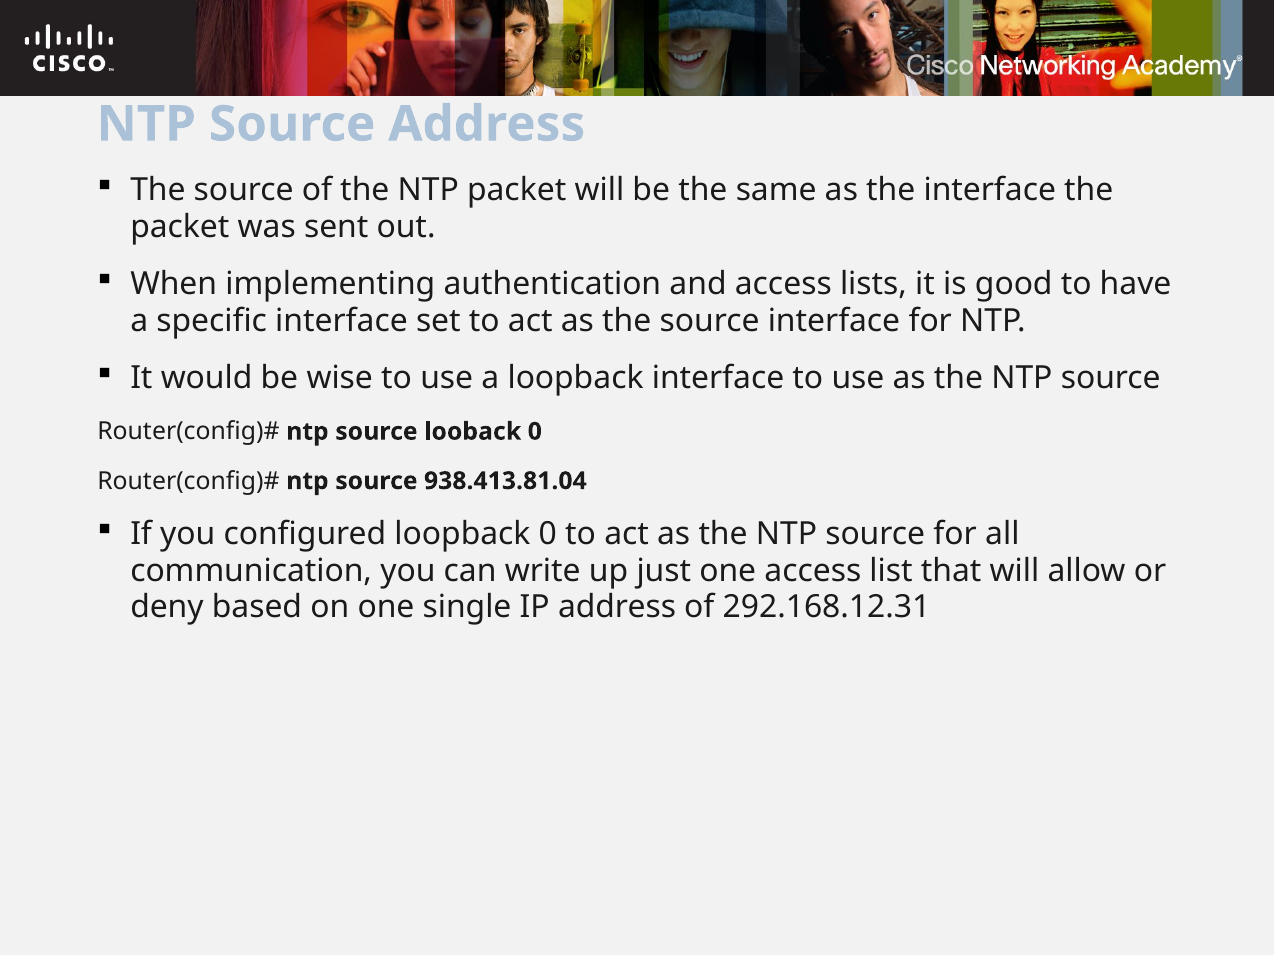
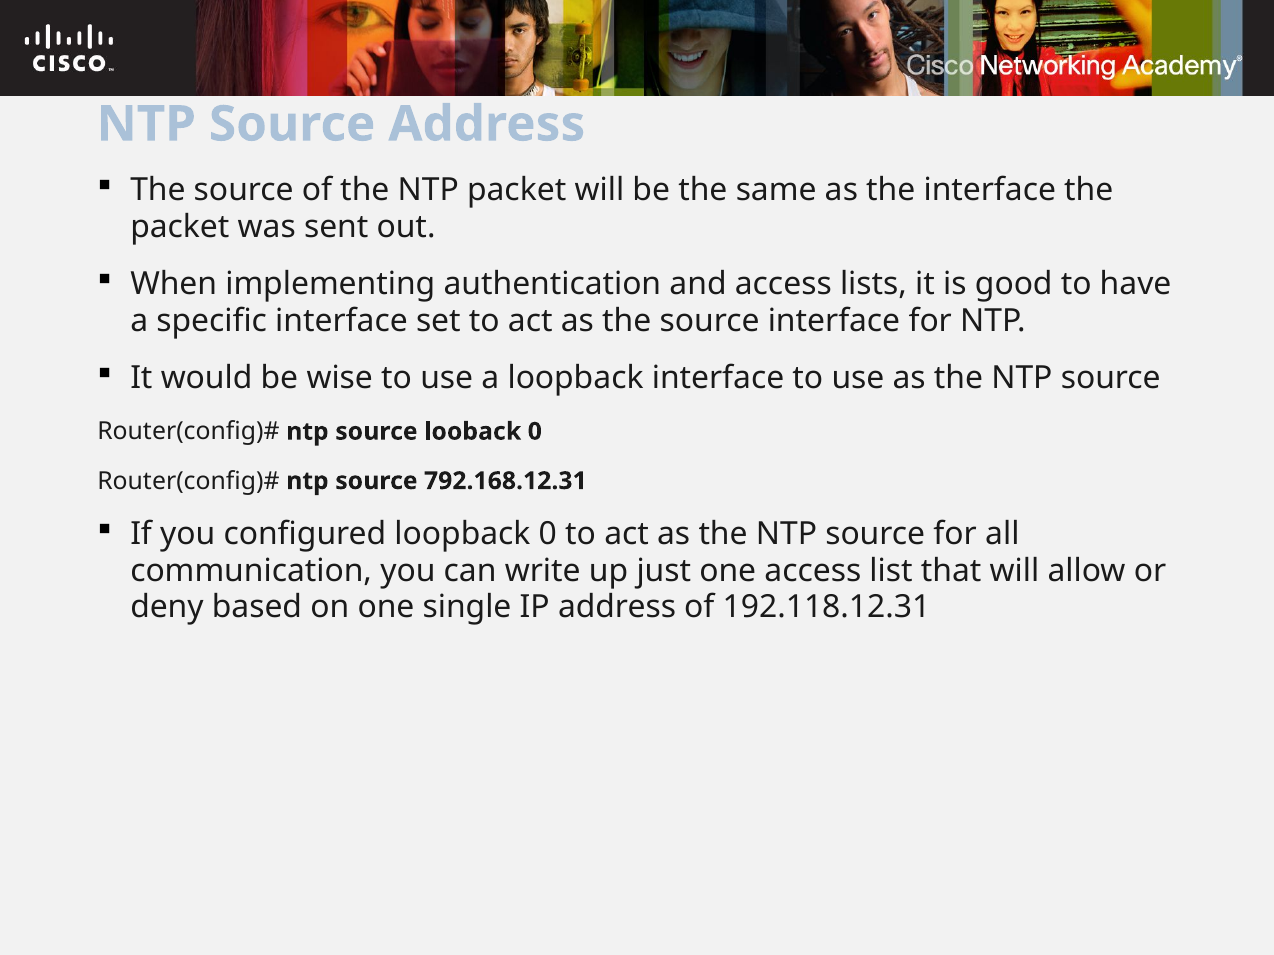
938.413.81.04: 938.413.81.04 -> 792.168.12.31 (505, 481)
292.168.12.31: 292.168.12.31 -> 192.118.12.31 (826, 607)
